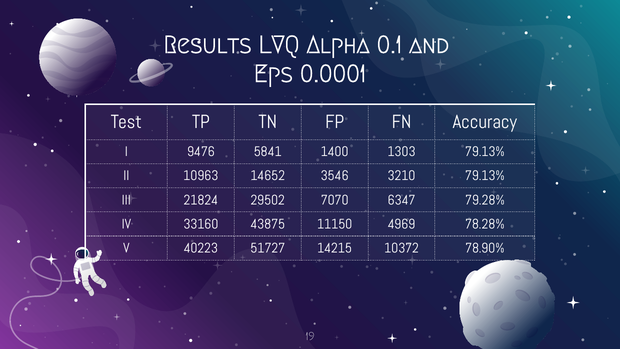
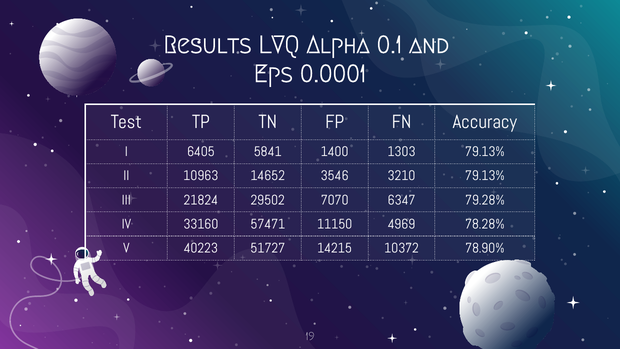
9476: 9476 -> 6405 (201, 152)
43875: 43875 -> 57471 (268, 224)
